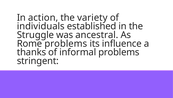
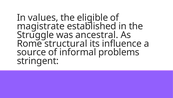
action: action -> values (43, 18)
variety: variety -> eligible (92, 18)
individuals: individuals -> magistrate (41, 26)
Rome problems: problems -> structural (66, 43)
thanks: thanks -> source (31, 52)
